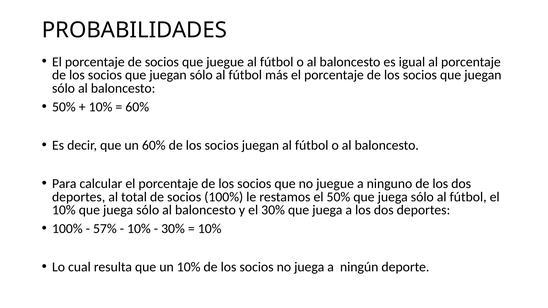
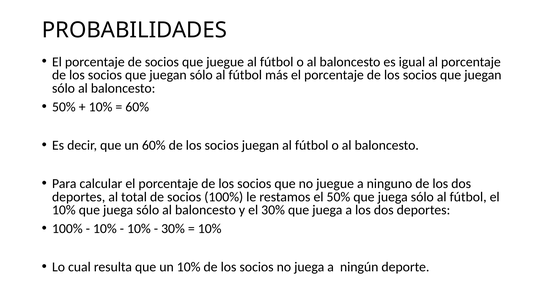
57%: 57% -> 10% (105, 229)
